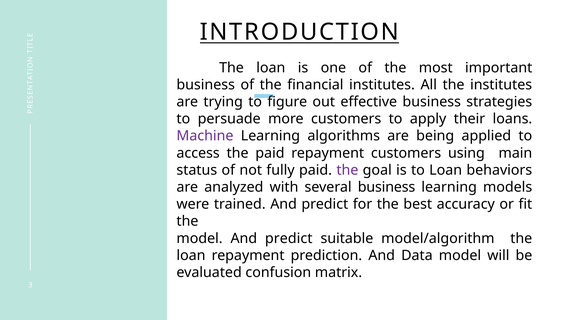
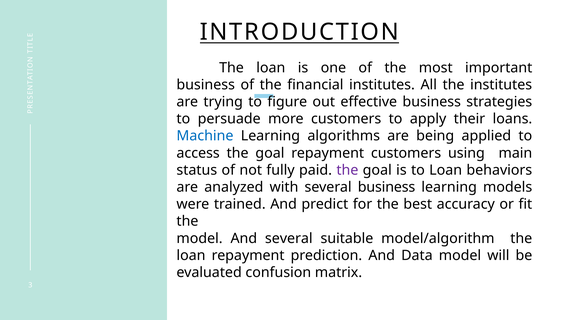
Machine colour: purple -> blue (205, 136)
access the paid: paid -> goal (270, 153)
model And predict: predict -> several (289, 238)
